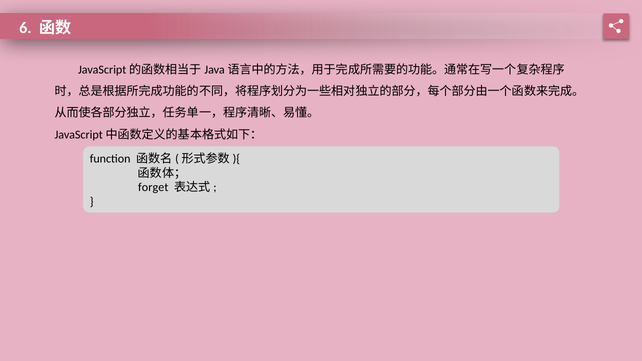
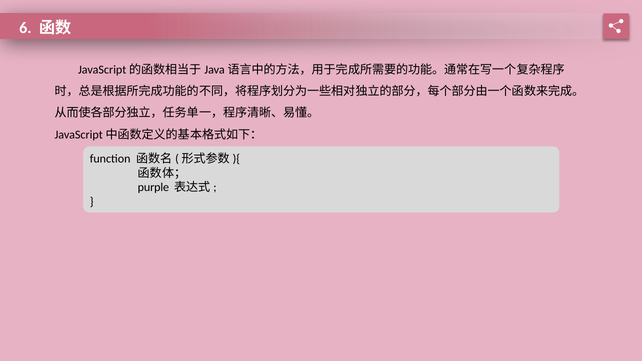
forget: forget -> purple (153, 188)
